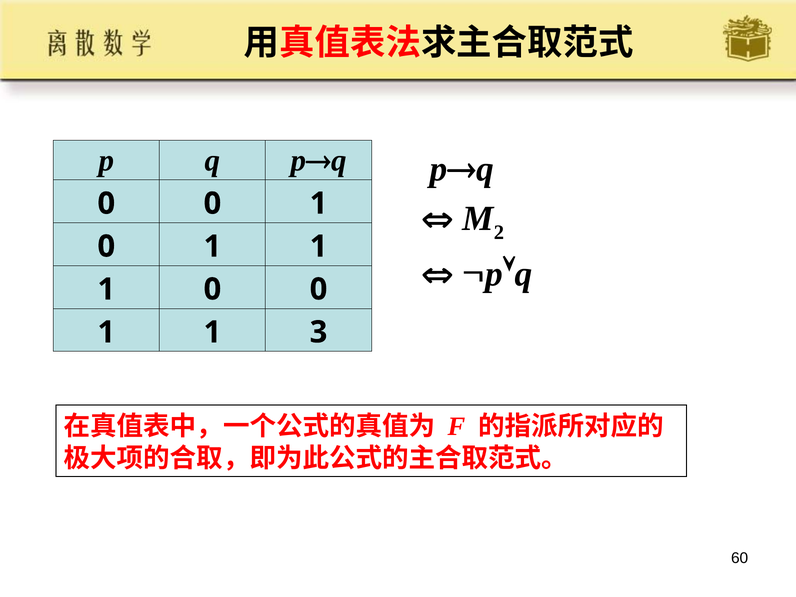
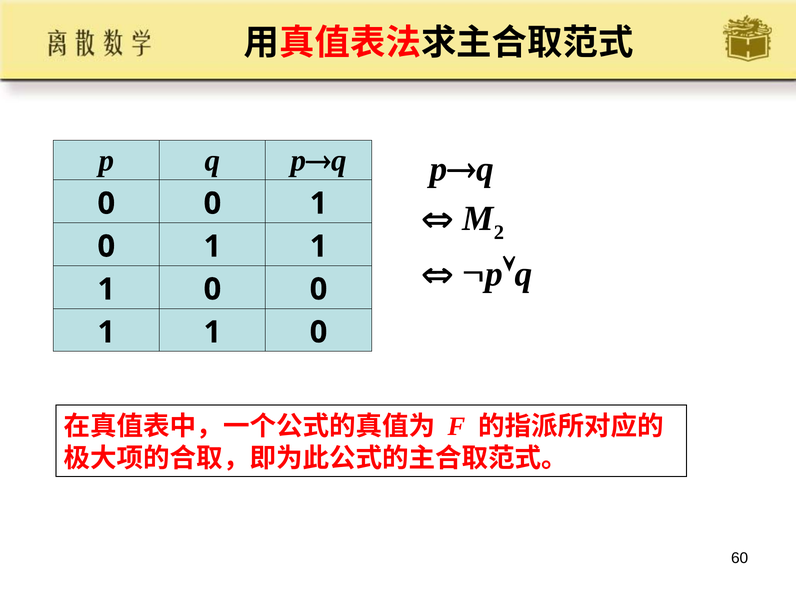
3: 3 -> 0 (319, 332)
